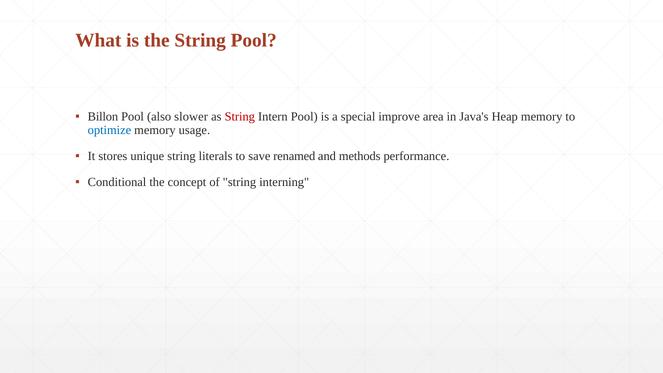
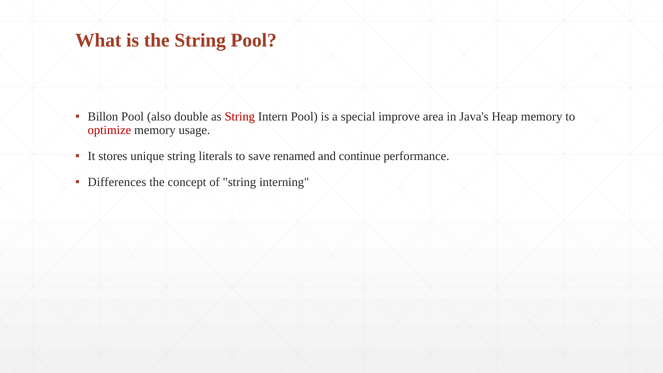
slower: slower -> double (191, 117)
optimize colour: blue -> red (109, 130)
methods: methods -> continue (360, 156)
Conditional: Conditional -> Differences (117, 182)
